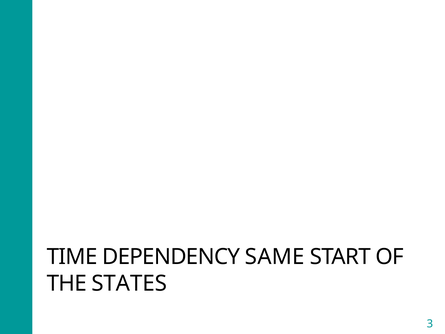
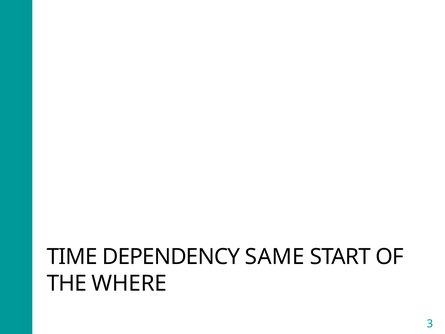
STATES: STATES -> WHERE (129, 283)
